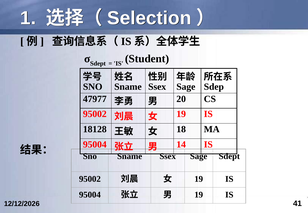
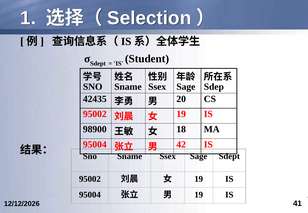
47977: 47977 -> 42435 (95, 99)
18128: 18128 -> 98900 (95, 129)
14: 14 -> 42 (181, 145)
